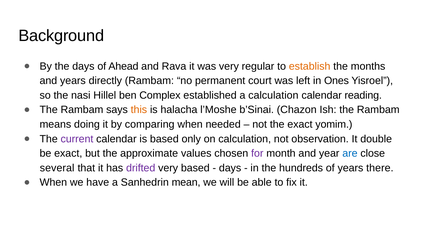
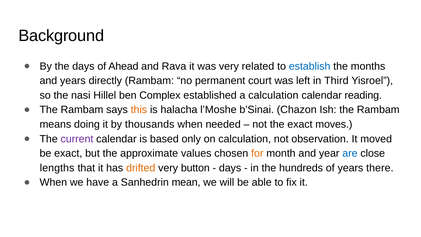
regular: regular -> related (258, 66)
establish colour: orange -> blue (310, 66)
Ones: Ones -> Third (336, 81)
comparing: comparing -> thousands (150, 124)
yomim: yomim -> moves (334, 124)
double: double -> moved (376, 139)
for colour: purple -> orange (257, 153)
several: several -> lengths (57, 168)
drifted colour: purple -> orange (141, 168)
very based: based -> button (195, 168)
